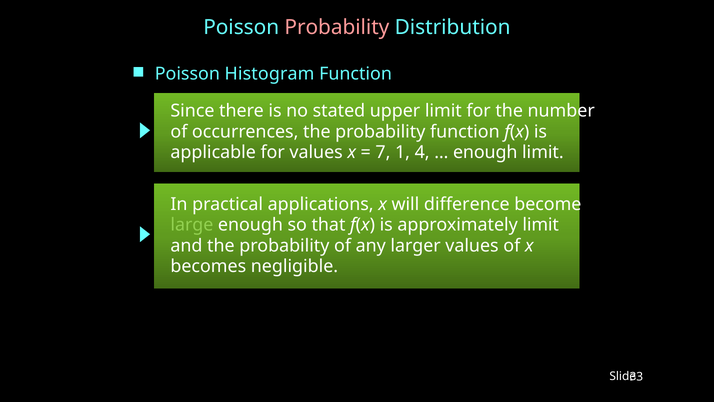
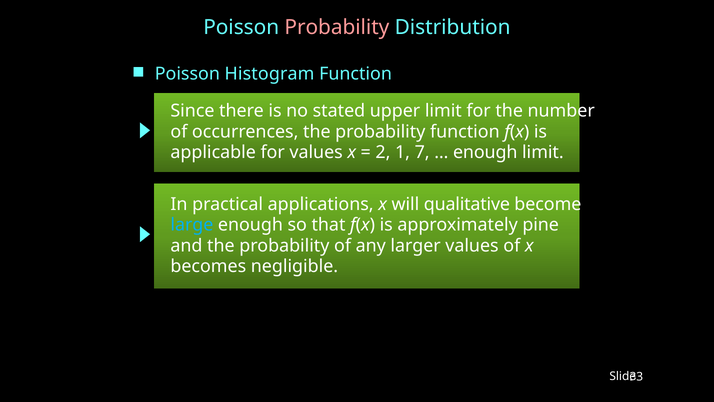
7: 7 -> 2 (383, 152)
4: 4 -> 7 (422, 152)
difference: difference -> qualitative (467, 204)
large colour: light green -> light blue (192, 225)
approximately limit: limit -> pine (541, 225)
